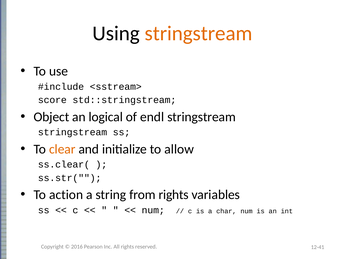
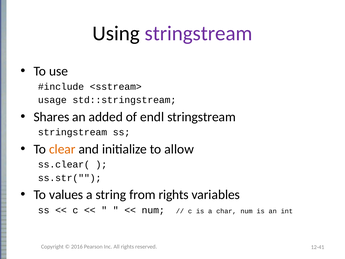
stringstream colour: orange -> purple (199, 33)
score: score -> usage (52, 100)
Object: Object -> Shares (51, 117)
logical: logical -> added (106, 117)
action: action -> values (66, 195)
